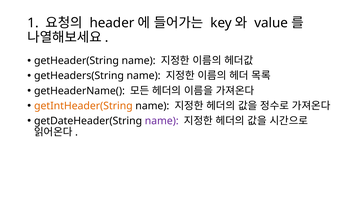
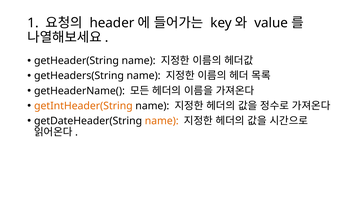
name colour: purple -> orange (162, 121)
